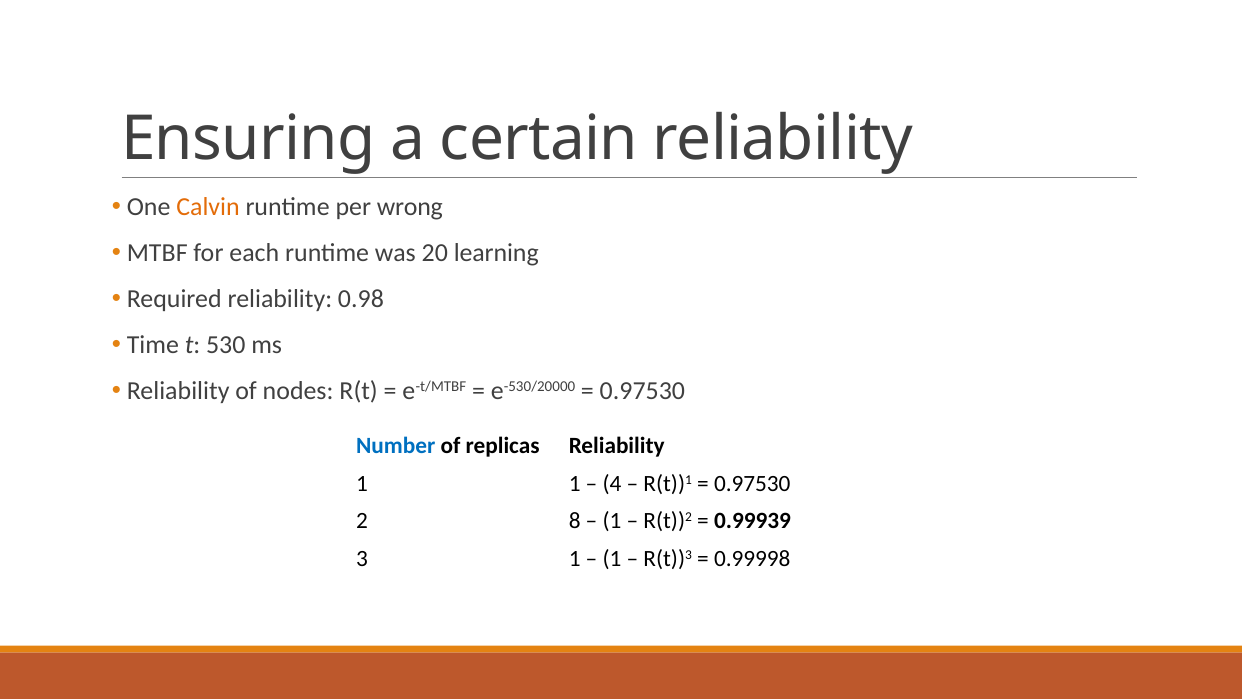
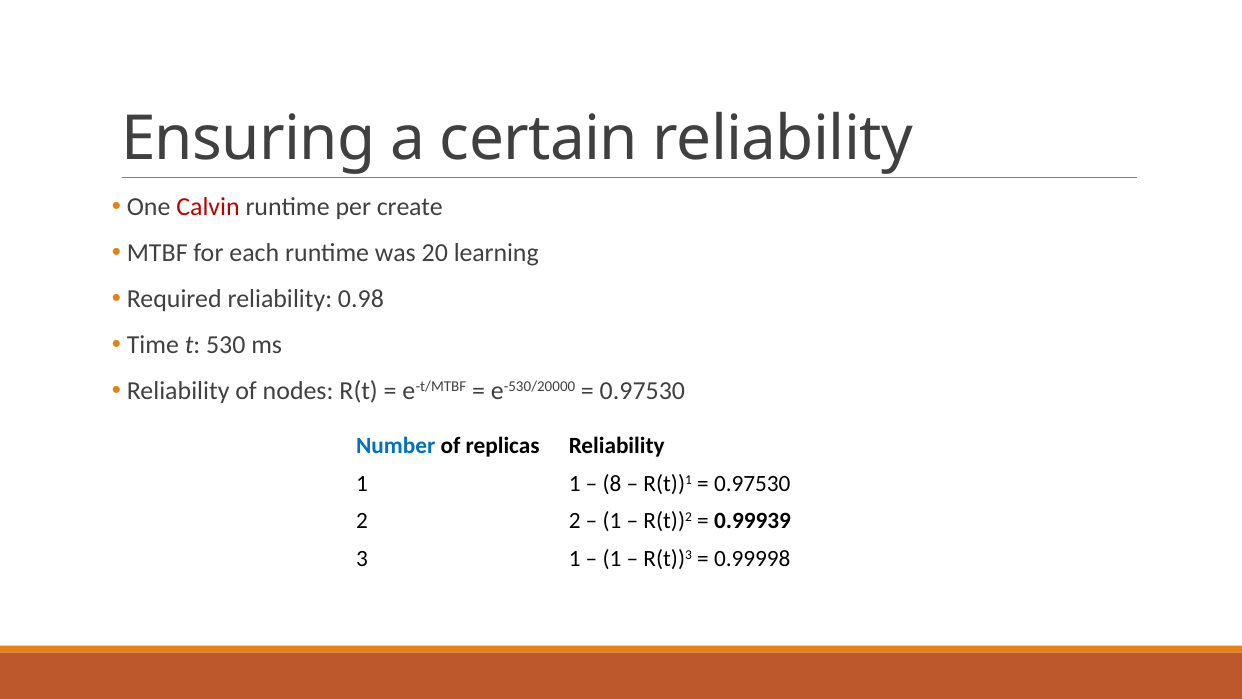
Calvin colour: orange -> red (208, 207)
wrong: wrong -> create (410, 207)
4: 4 -> 8 (612, 483)
2 8: 8 -> 2 (575, 521)
